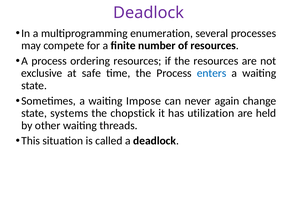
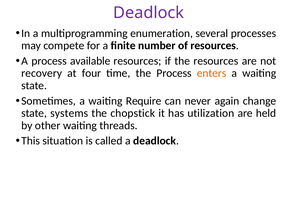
ordering: ordering -> available (90, 61)
exclusive: exclusive -> recovery (42, 73)
safe: safe -> four (91, 73)
enters colour: blue -> orange (212, 73)
Impose: Impose -> Require (144, 101)
